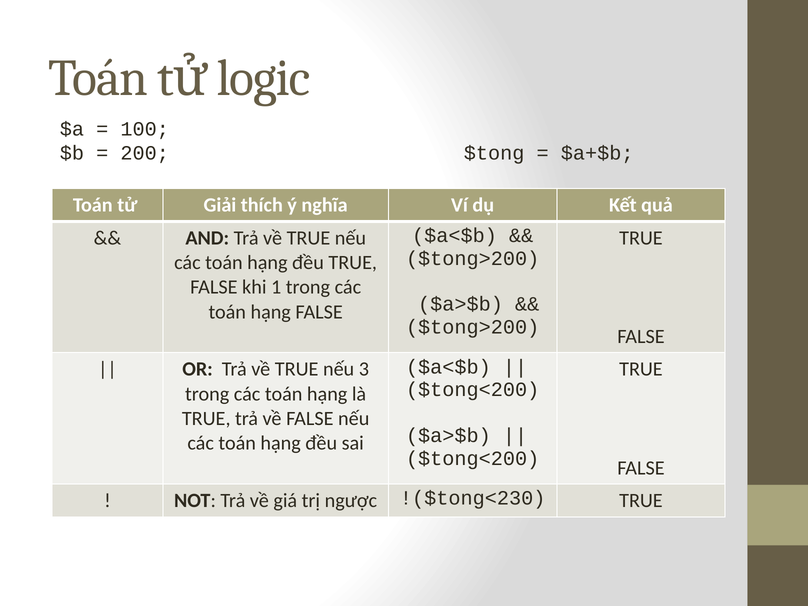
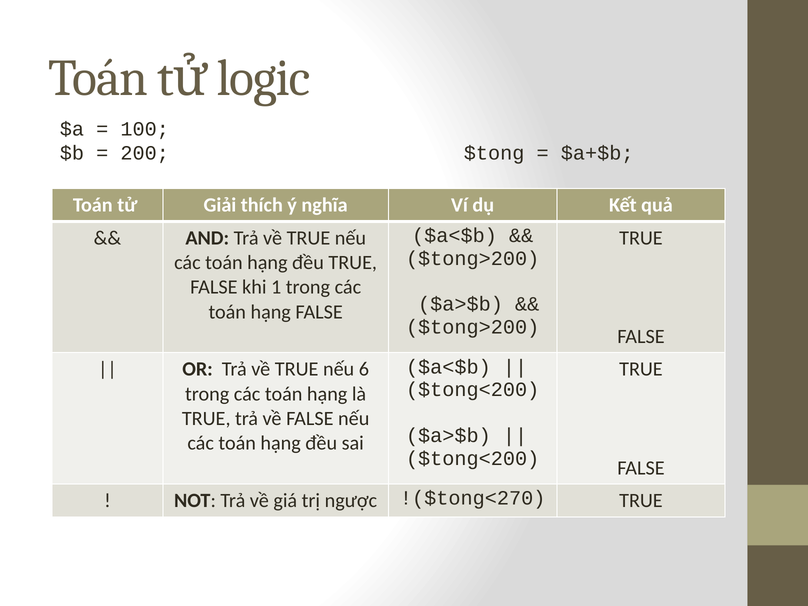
3: 3 -> 6 (364, 369)
!($tong<230: !($tong<230 -> !($tong<270 (473, 498)
